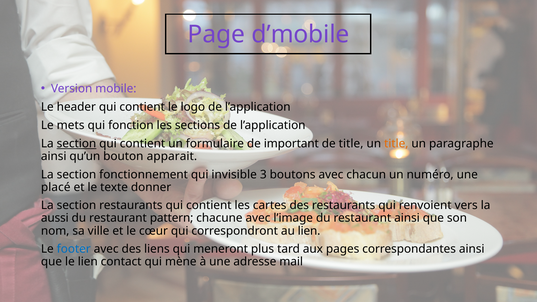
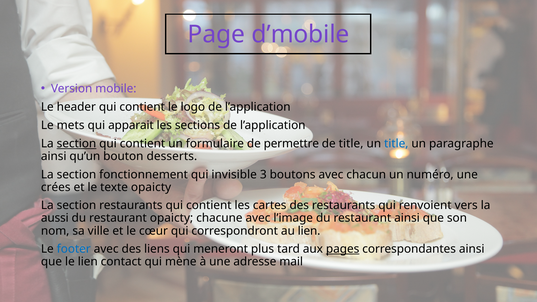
fonction: fonction -> apparait (131, 125)
important: important -> permettre (291, 144)
title colour: orange -> blue (396, 144)
apparait: apparait -> desserts (172, 156)
placé: placé -> crées (56, 187)
texte donner: donner -> opaicty (151, 187)
restaurant pattern: pattern -> opaicty (172, 218)
pages underline: none -> present (343, 249)
